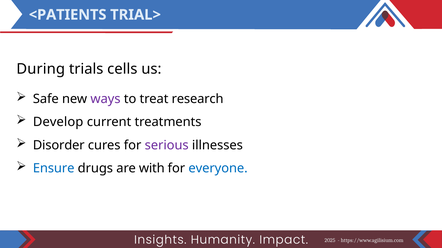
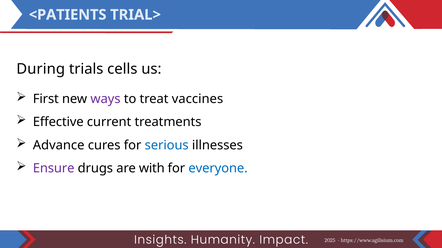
Safe: Safe -> First (46, 99)
research: research -> vaccines (197, 99)
Develop: Develop -> Effective (58, 122)
Disorder: Disorder -> Advance (59, 146)
serious colour: purple -> blue (167, 146)
Ensure colour: blue -> purple (54, 169)
